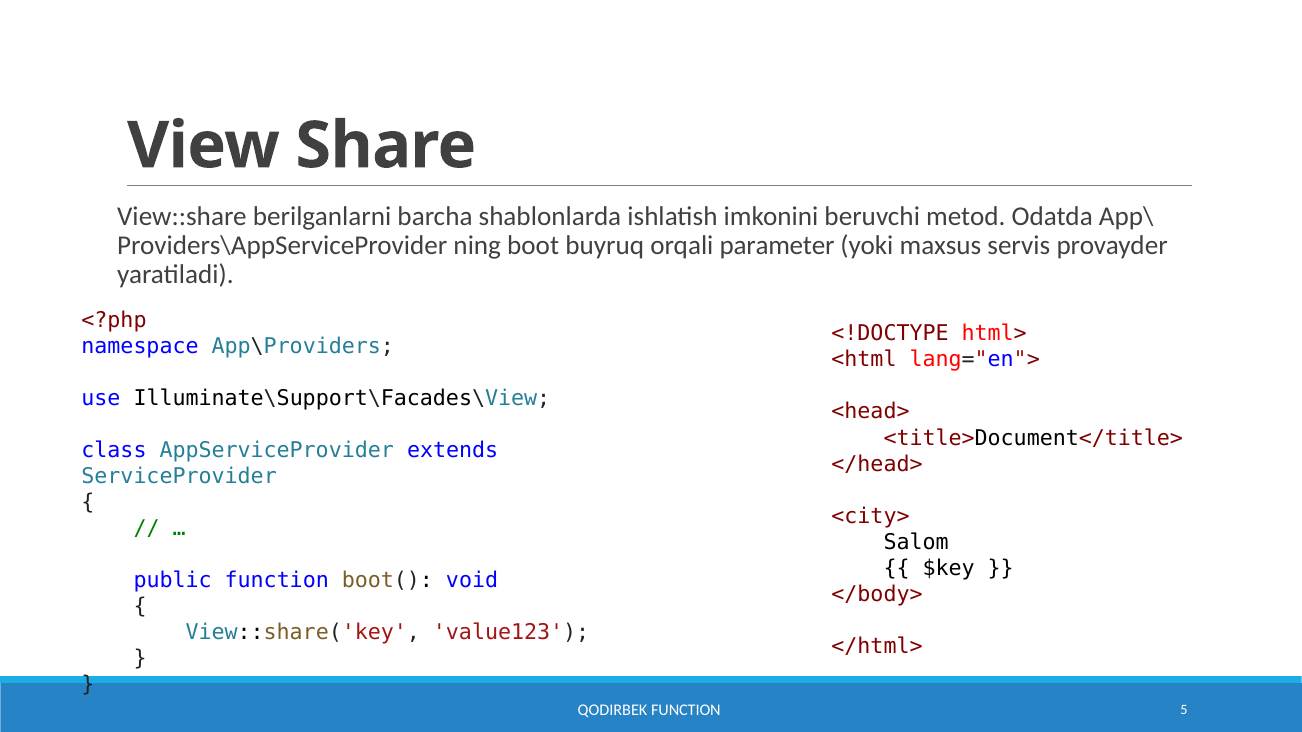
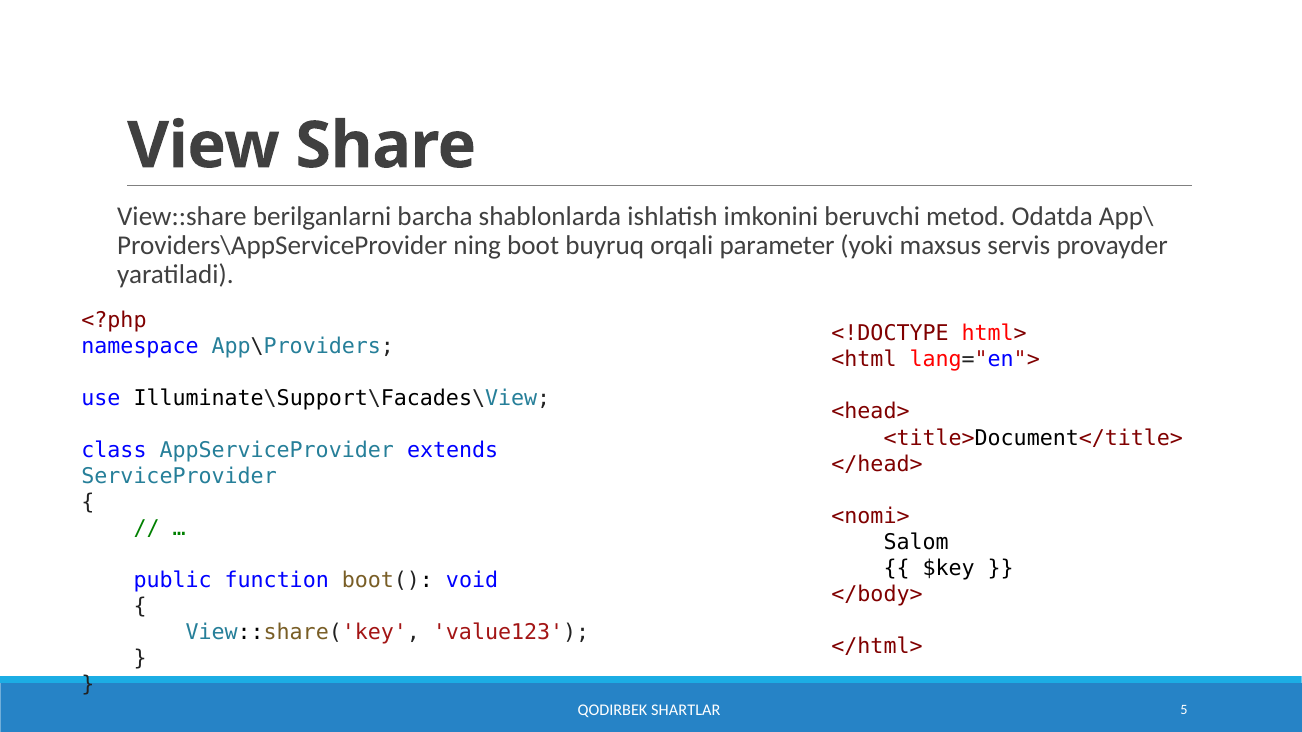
<city>: <city> -> <nomi> (871, 516)
QODIRBEK FUNCTION: FUNCTION -> SHARTLAR (686, 710)
